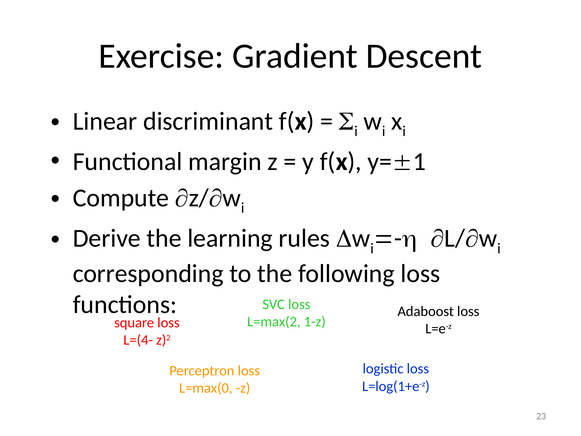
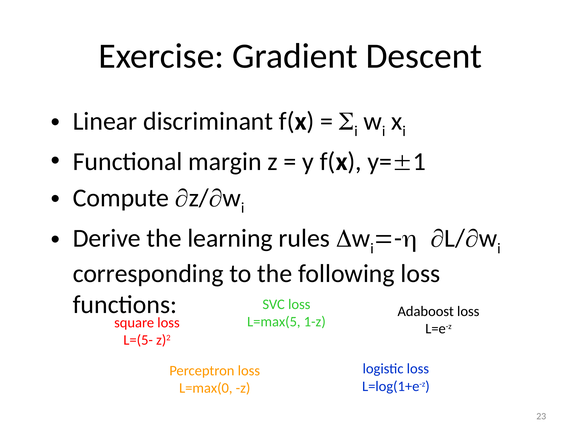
L=max(2: L=max(2 -> L=max(5 (274, 322)
L=(4-: L=(4- -> L=(5- (138, 340)
